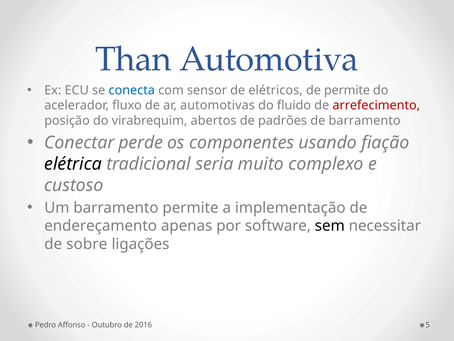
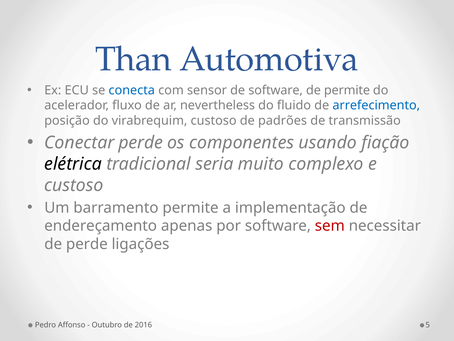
de elétricos: elétricos -> software (276, 90)
automotivas: automotivas -> nevertheless (218, 105)
arrefecimento colour: red -> blue (376, 105)
virabrequim abertos: abertos -> custoso (214, 120)
de barramento: barramento -> transmissão (365, 120)
sem colour: black -> red (330, 226)
de sobre: sobre -> perde (87, 244)
